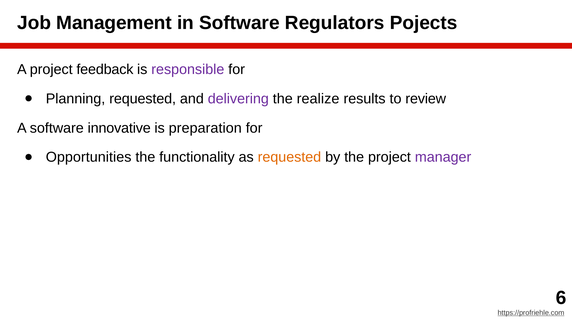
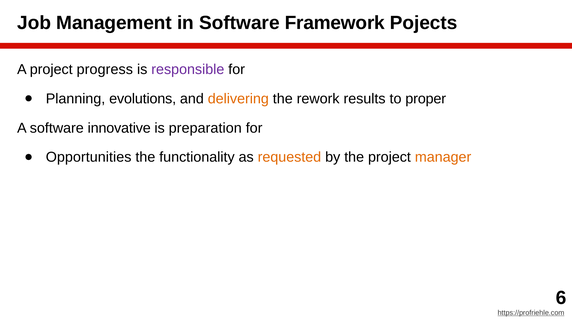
Regulators: Regulators -> Framework (335, 23)
feedback: feedback -> progress (105, 69)
Planning requested: requested -> evolutions (143, 99)
delivering colour: purple -> orange (238, 99)
realize: realize -> rework (318, 99)
review: review -> proper (426, 99)
manager colour: purple -> orange (443, 157)
